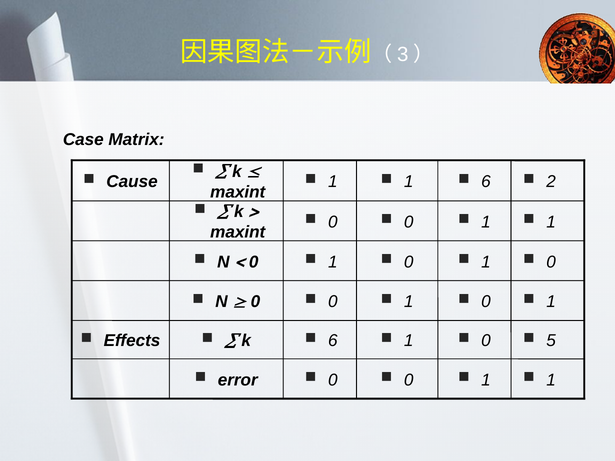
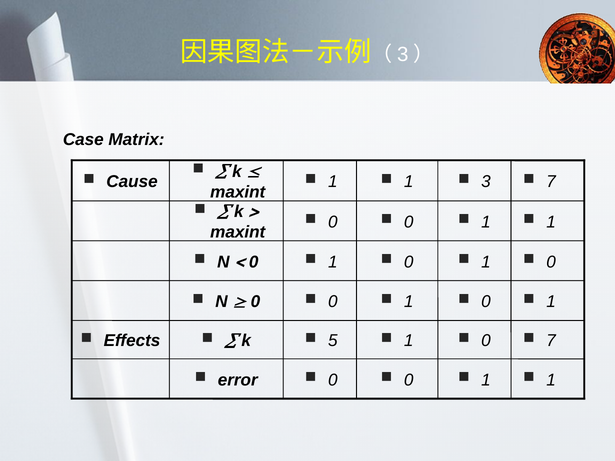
6: 6 -> 3 (486, 182)
2: 2 -> 7 (551, 182)
6: 6 -> 5 (333, 341)
5: 5 -> 7 (551, 341)
